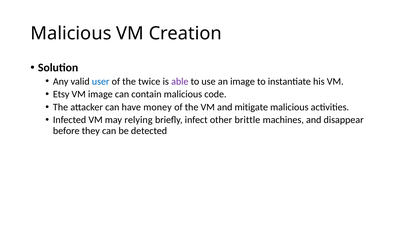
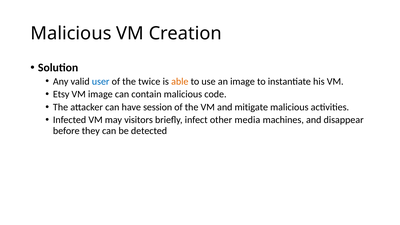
able colour: purple -> orange (180, 81)
money: money -> session (158, 107)
relying: relying -> visitors (139, 120)
brittle: brittle -> media (247, 120)
